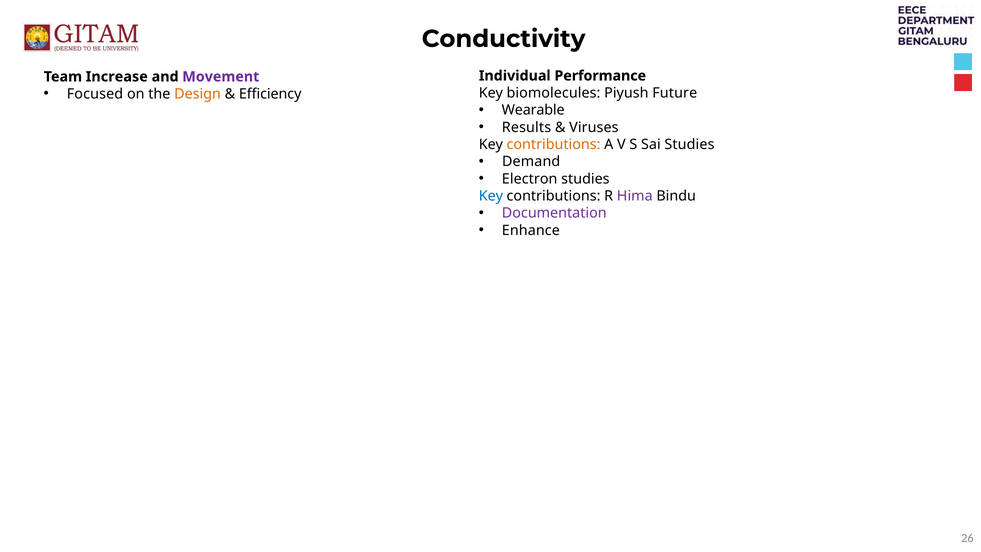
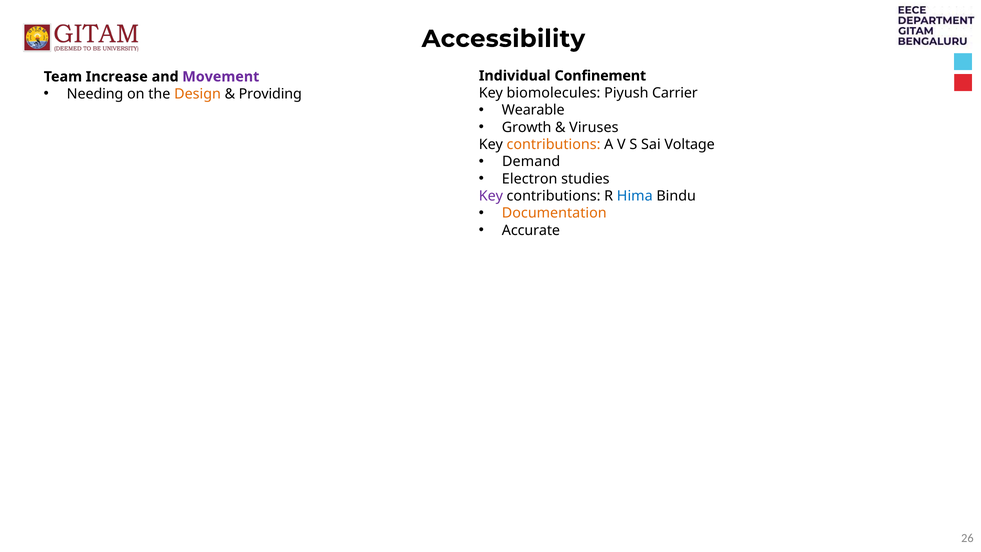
Conductivity: Conductivity -> Accessibility (503, 39)
Performance: Performance -> Confinement (600, 76)
Focused: Focused -> Needing (95, 94)
Efficiency: Efficiency -> Providing (270, 94)
Future: Future -> Carrier (675, 93)
Results: Results -> Growth (527, 127)
Sai Studies: Studies -> Voltage (690, 144)
Key colour: blue -> purple (491, 196)
Hima colour: purple -> blue (635, 196)
Documentation colour: purple -> orange (554, 213)
Enhance: Enhance -> Accurate (531, 230)
